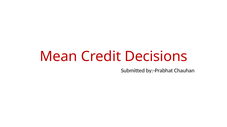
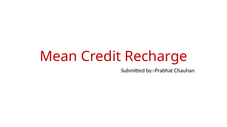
Decisions: Decisions -> Recharge (156, 57)
